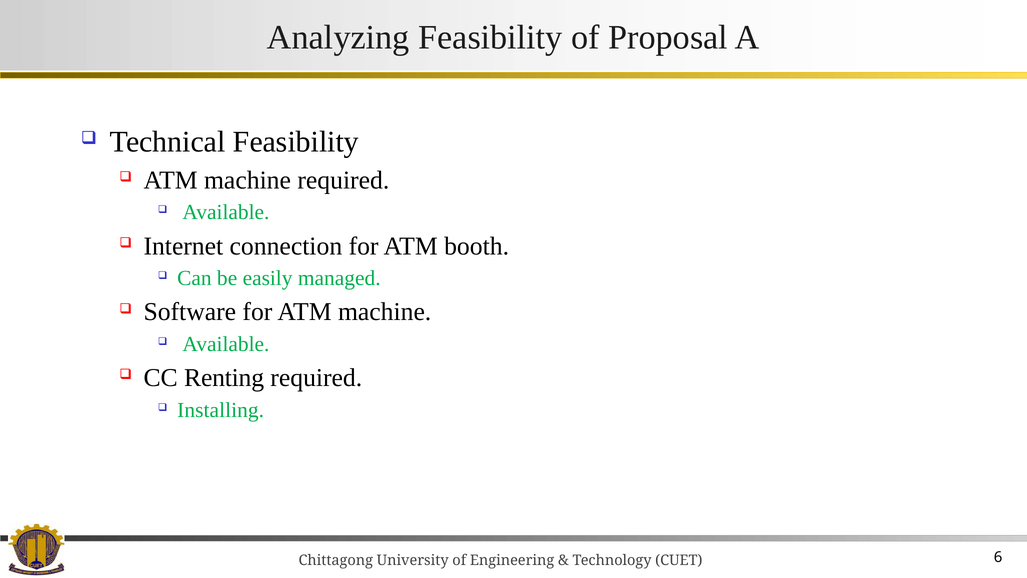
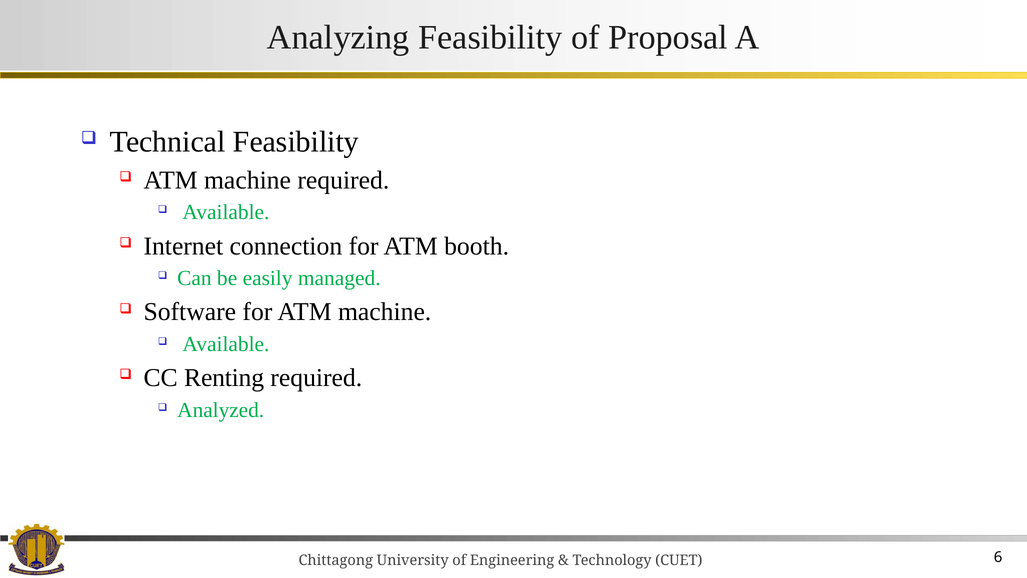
Installing: Installing -> Analyzed (221, 410)
